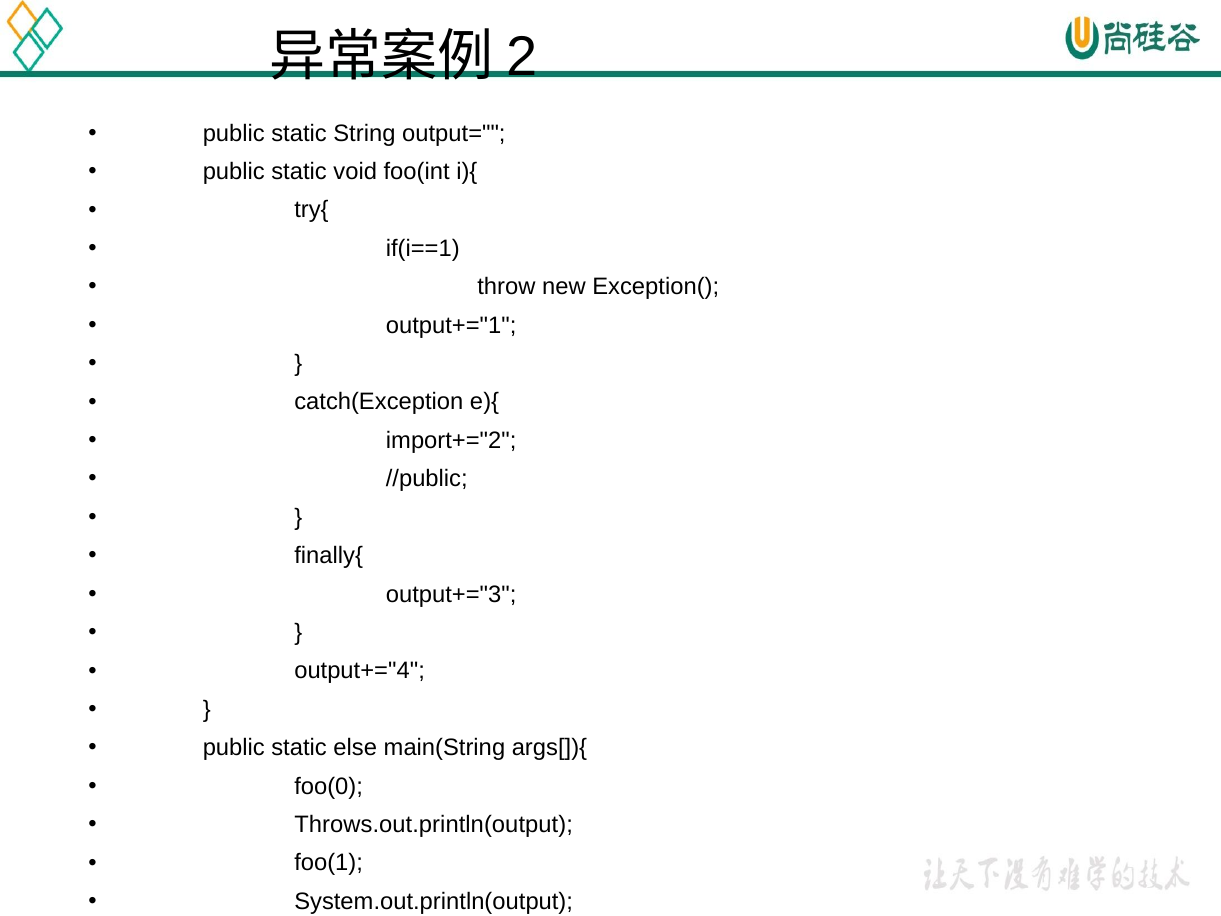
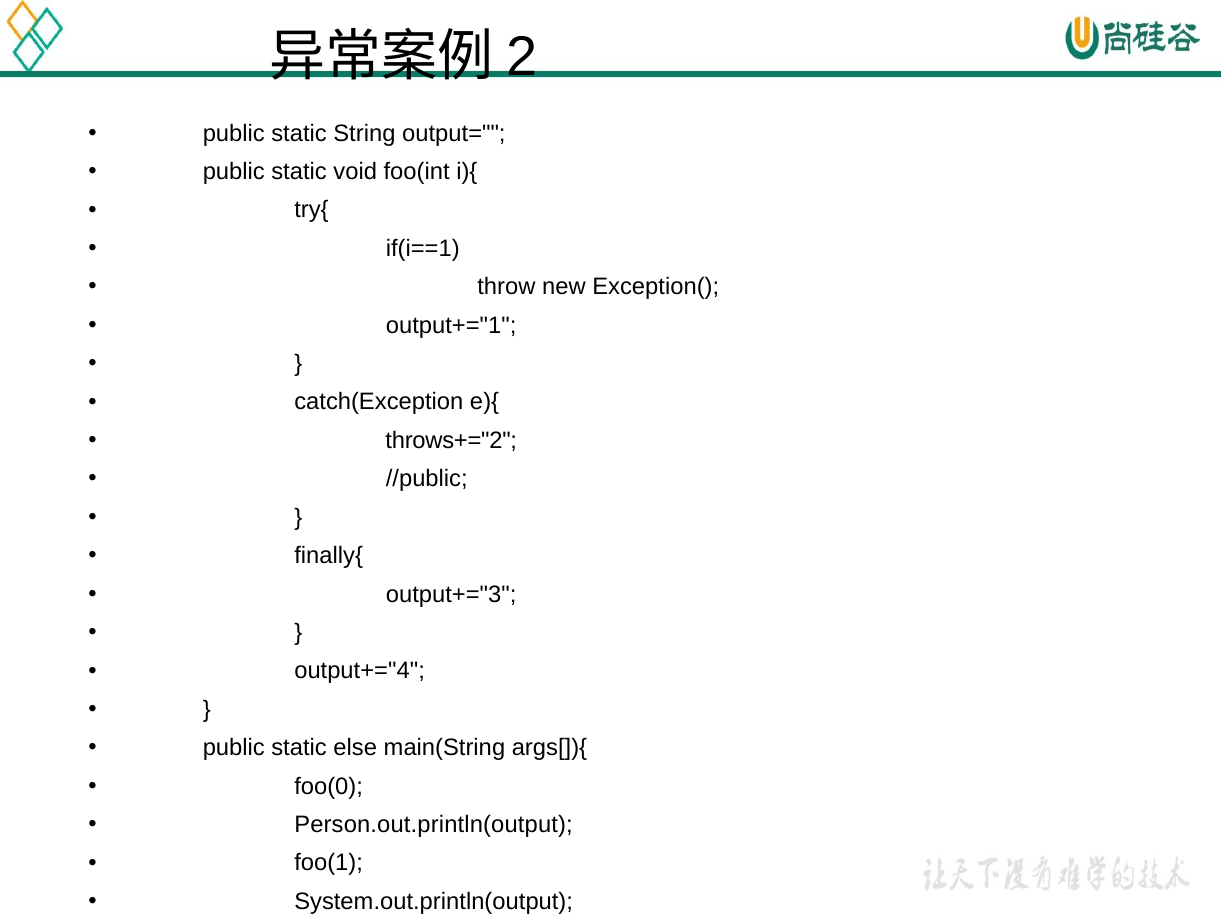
import+="2: import+="2 -> throws+="2 (451, 440)
Throws.out.println(output: Throws.out.println(output -> Person.out.println(output (434, 825)
